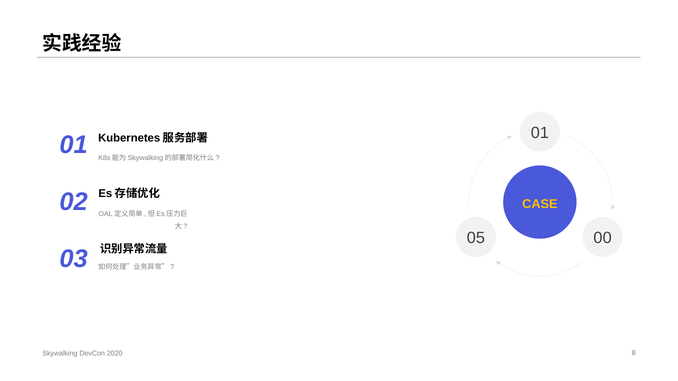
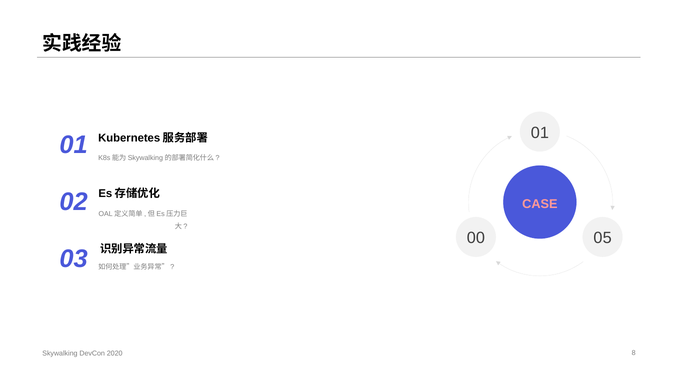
CASE colour: yellow -> pink (540, 204)
0 5: 5 -> 0 (480, 238)
0: 0 -> 5 (607, 238)
